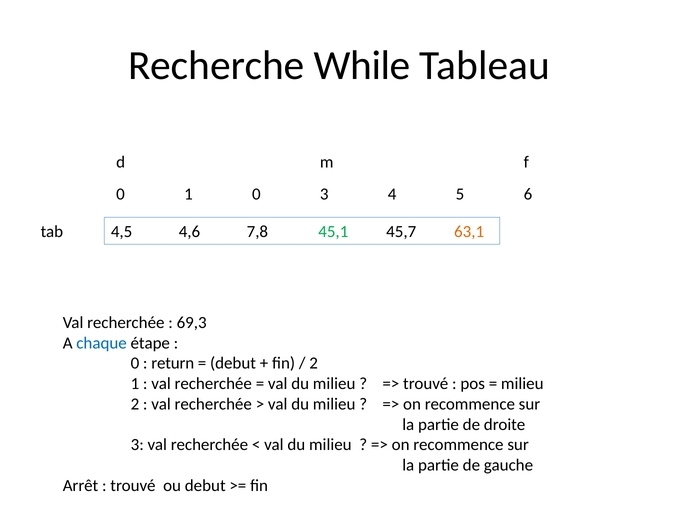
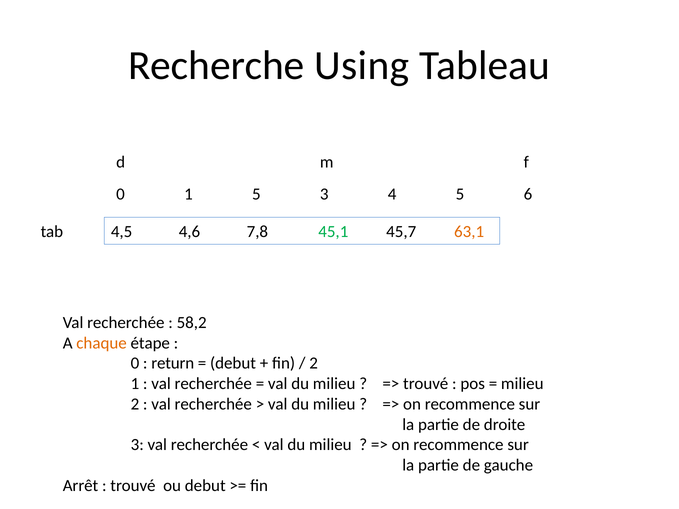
While: While -> Using (362, 66)
1 0: 0 -> 5 (256, 194)
69,3: 69,3 -> 58,2 (192, 323)
chaque colour: blue -> orange (102, 343)
